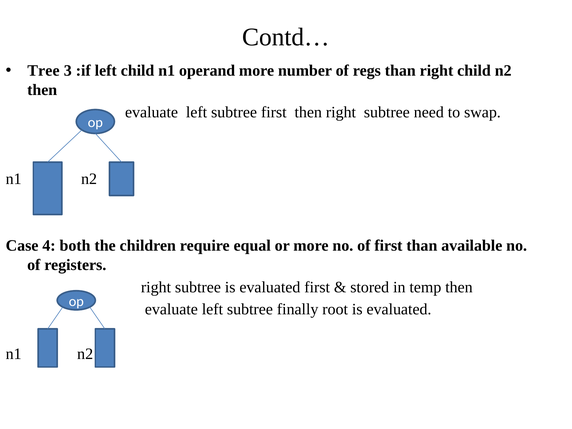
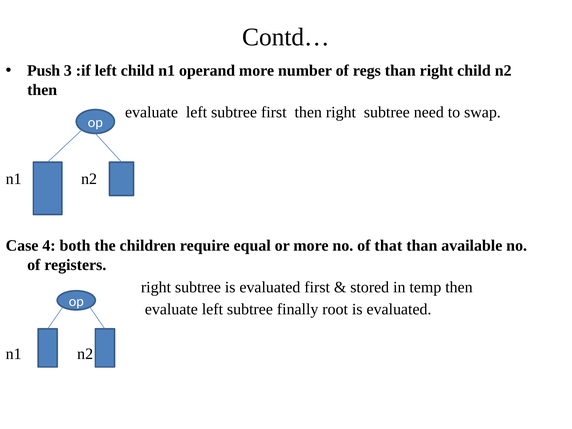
Tree: Tree -> Push (44, 71)
of first: first -> that (388, 246)
